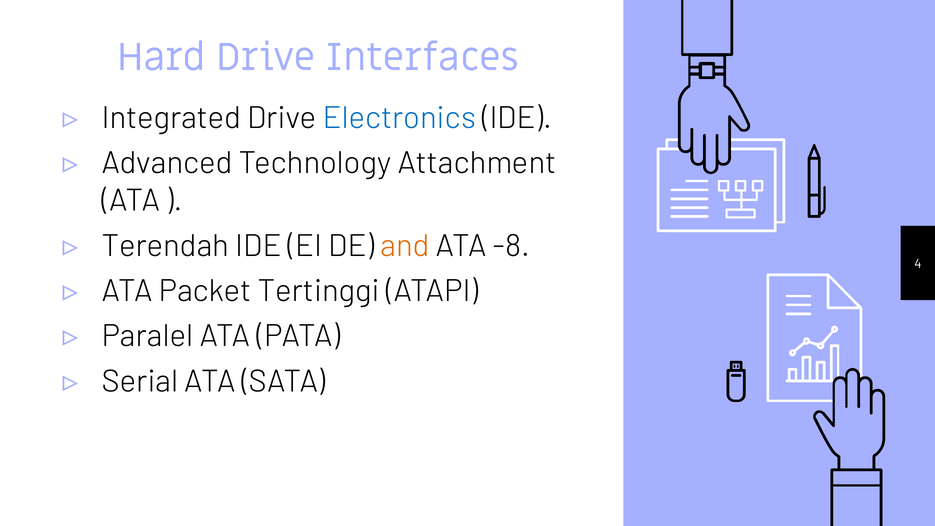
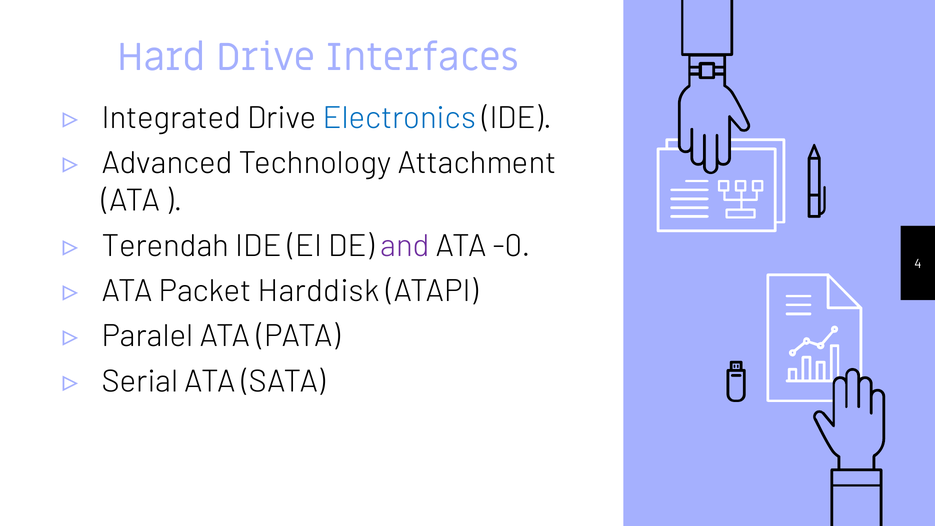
and colour: orange -> purple (405, 246)
-8: -8 -> -0 (512, 246)
Tertinggi: Tertinggi -> Harddisk (319, 291)
